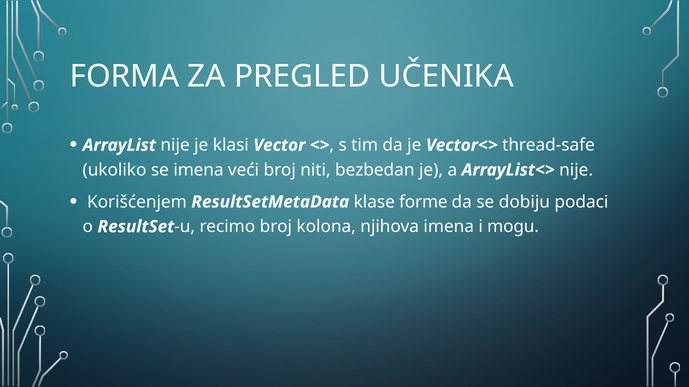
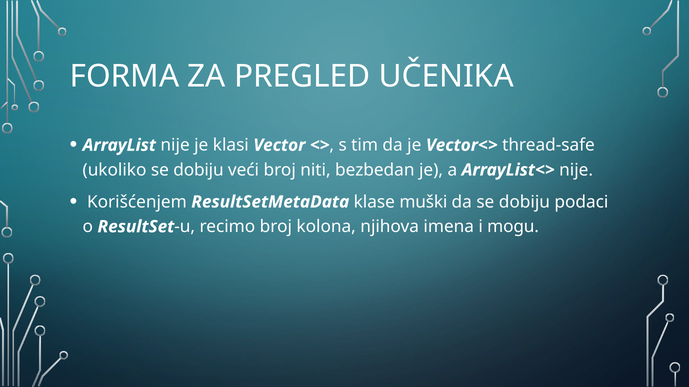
ukoliko se imena: imena -> dobiju (199, 170)
forme: forme -> muški (423, 202)
